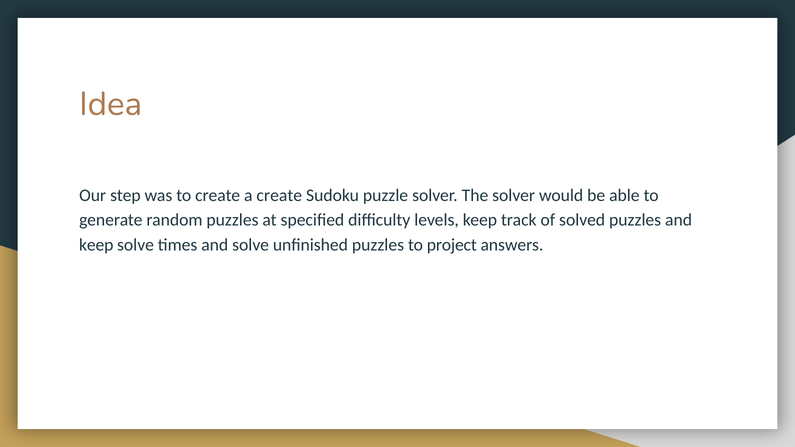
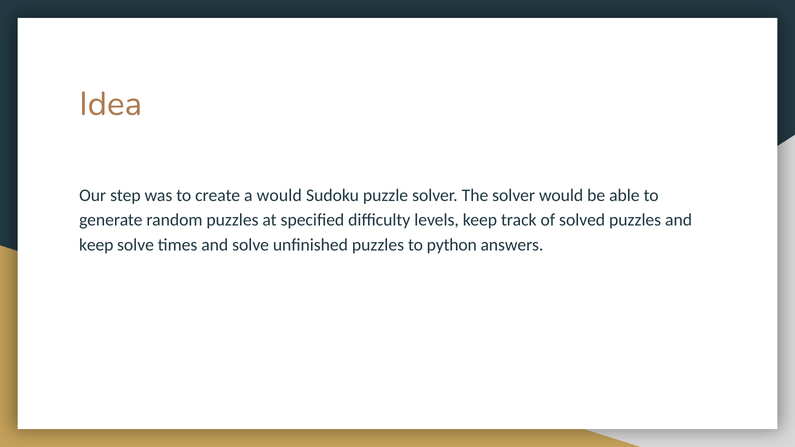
a create: create -> would (279, 195)
project: project -> python (452, 245)
